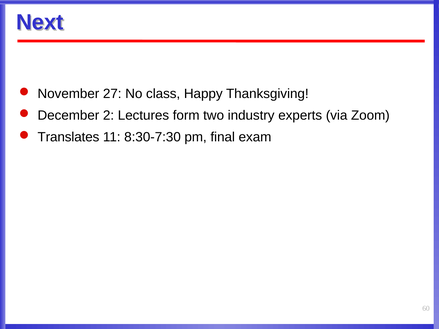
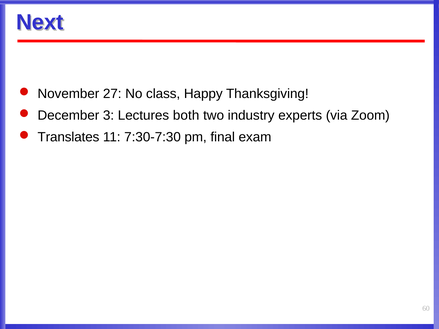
2: 2 -> 3 (109, 116)
form: form -> both (186, 116)
8:30-7:30: 8:30-7:30 -> 7:30-7:30 (153, 137)
